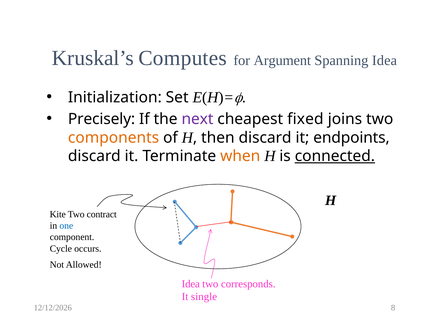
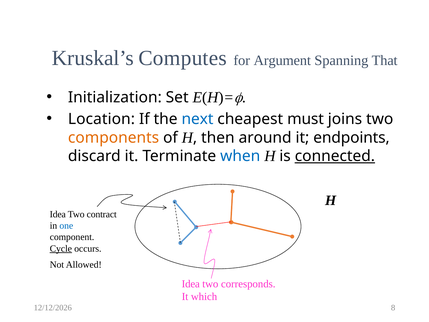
Spanning Idea: Idea -> That (385, 60)
Precisely: Precisely -> Location (101, 119)
next colour: purple -> blue (198, 119)
fixed: fixed -> must (306, 119)
then discard: discard -> around (265, 137)
when colour: orange -> blue (240, 156)
Kite: Kite -> Idea (58, 214)
Cycle underline: none -> present (61, 248)
single: single -> which (204, 297)
